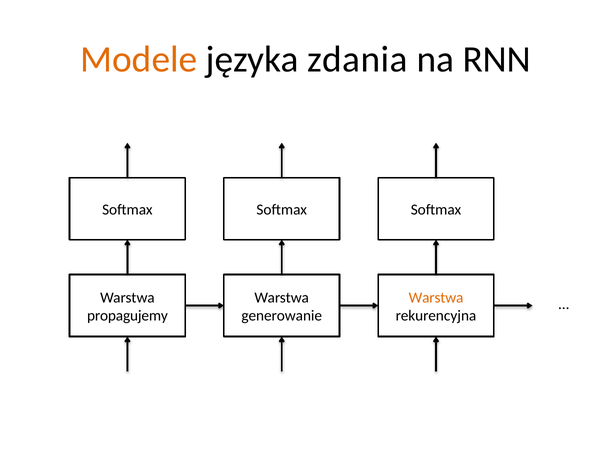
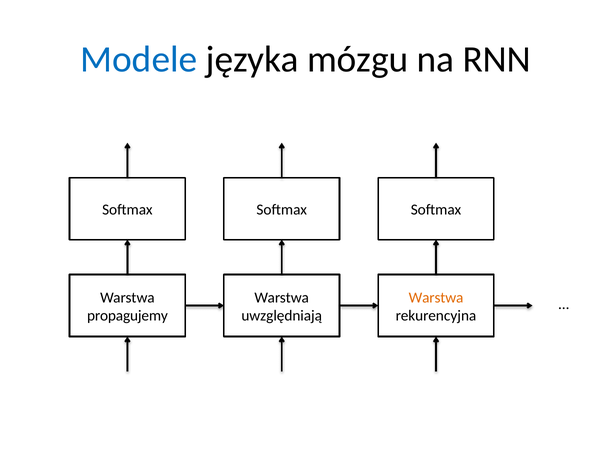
Modele colour: orange -> blue (139, 59)
zdania: zdania -> mózgu (358, 59)
generowanie: generowanie -> uwzględniają (282, 316)
